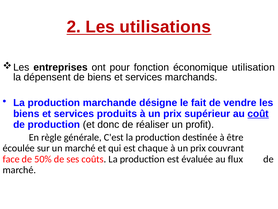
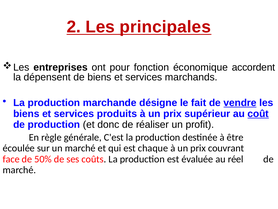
utilisations: utilisations -> principales (165, 27)
utilisation: utilisation -> accordent (253, 67)
vendre underline: none -> present (240, 103)
flux: flux -> réel (236, 159)
